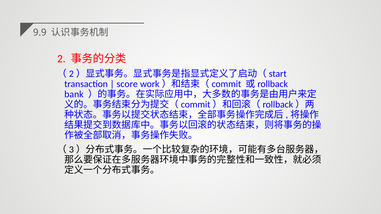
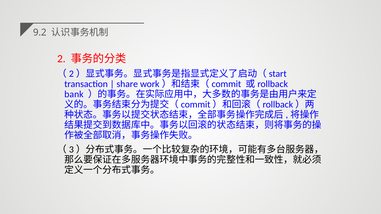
9.9: 9.9 -> 9.2 (40, 32)
score: score -> share (127, 84)
